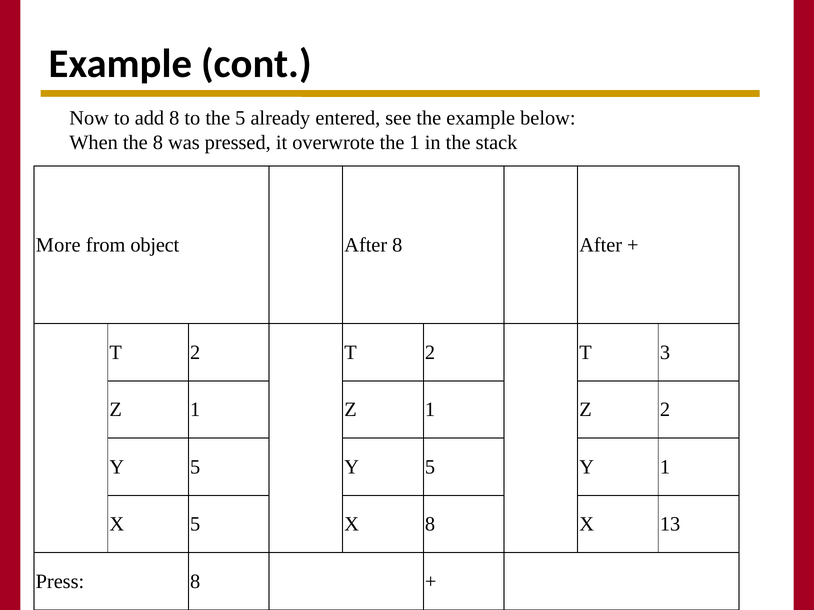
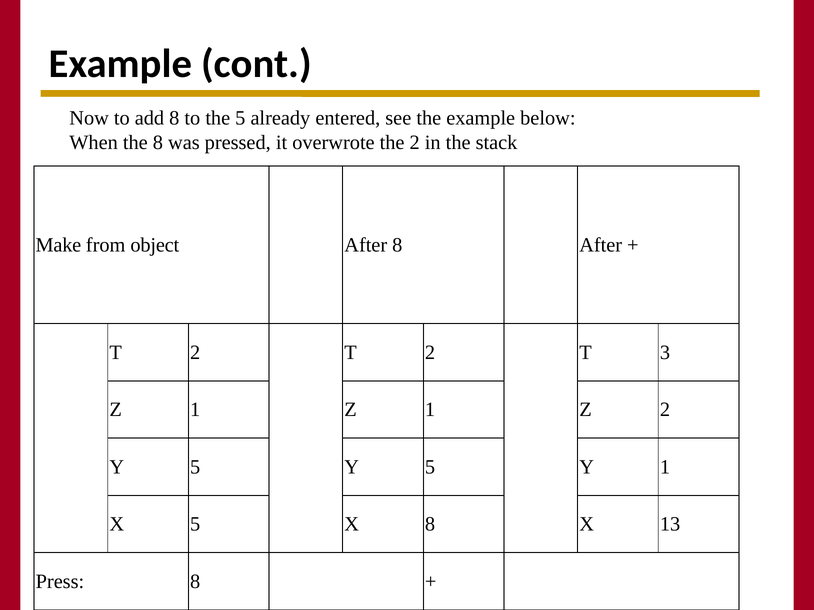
the 1: 1 -> 2 (415, 143)
More: More -> Make (58, 245)
